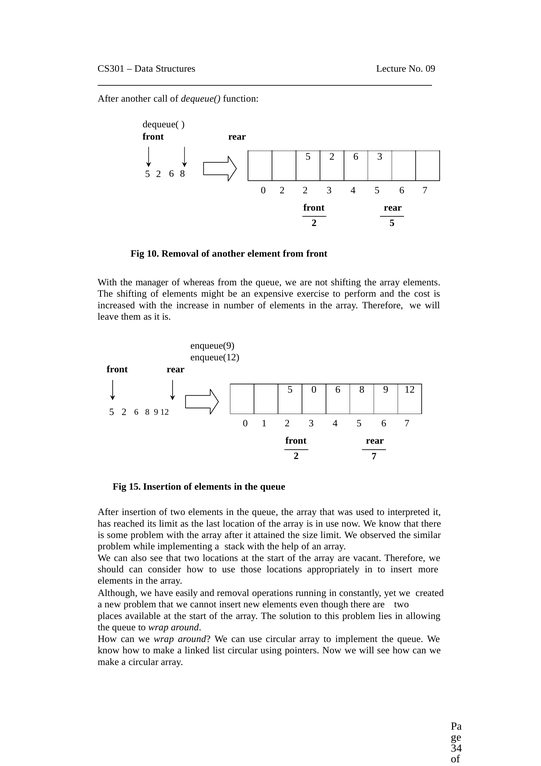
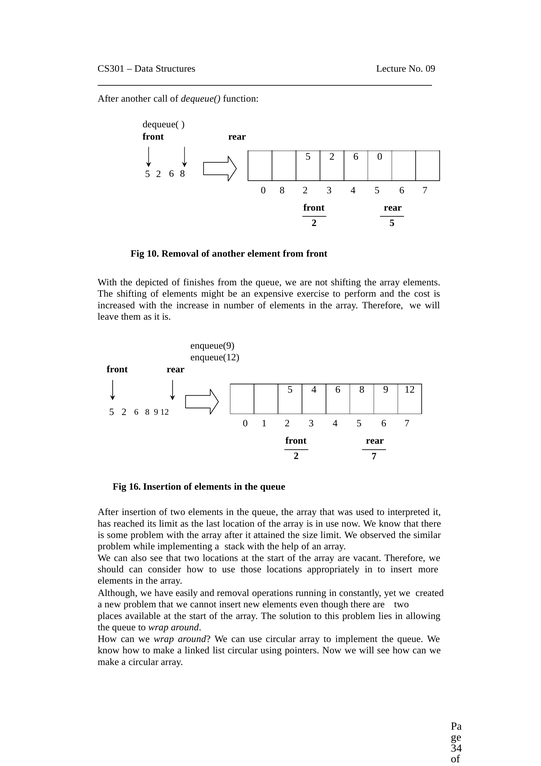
6 3: 3 -> 0 (380, 156)
0 2: 2 -> 8 (282, 190)
manager: manager -> depicted (152, 282)
whereas: whereas -> finishes (199, 282)
5 0: 0 -> 4 (314, 389)
15: 15 -> 16 (135, 486)
